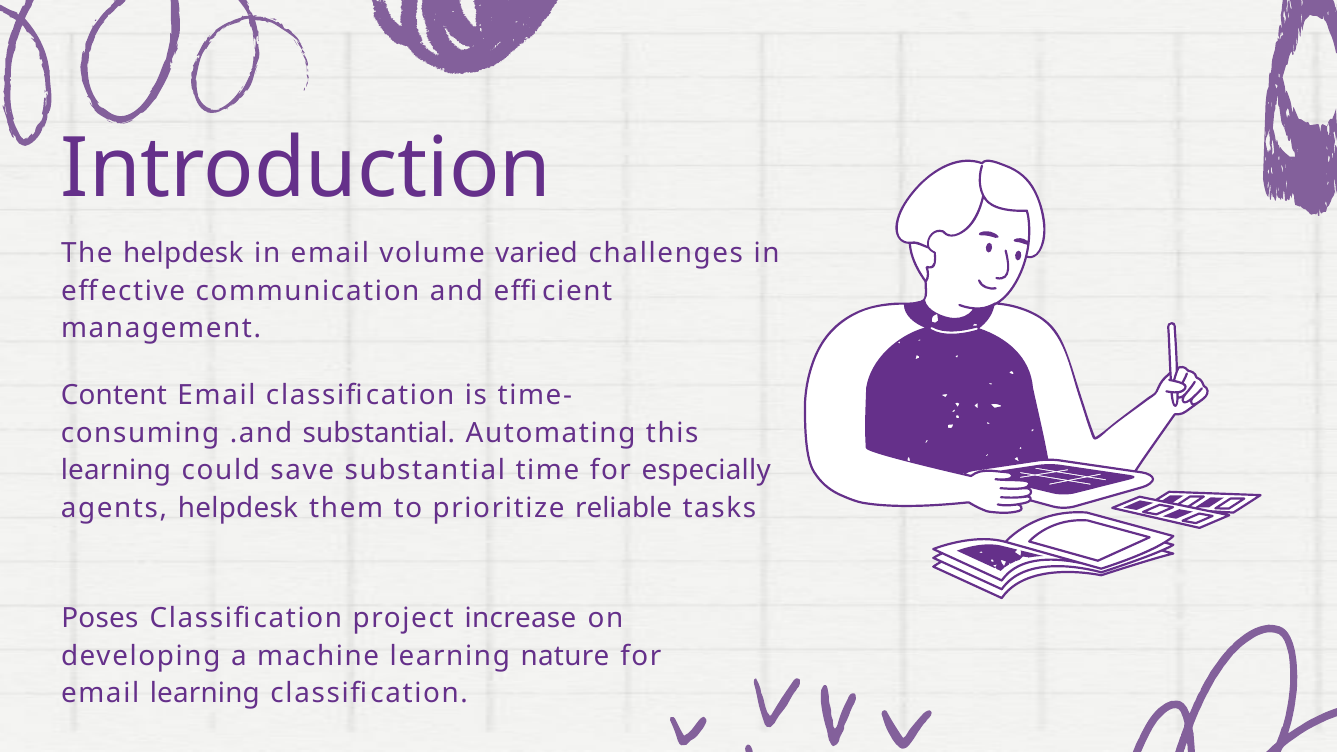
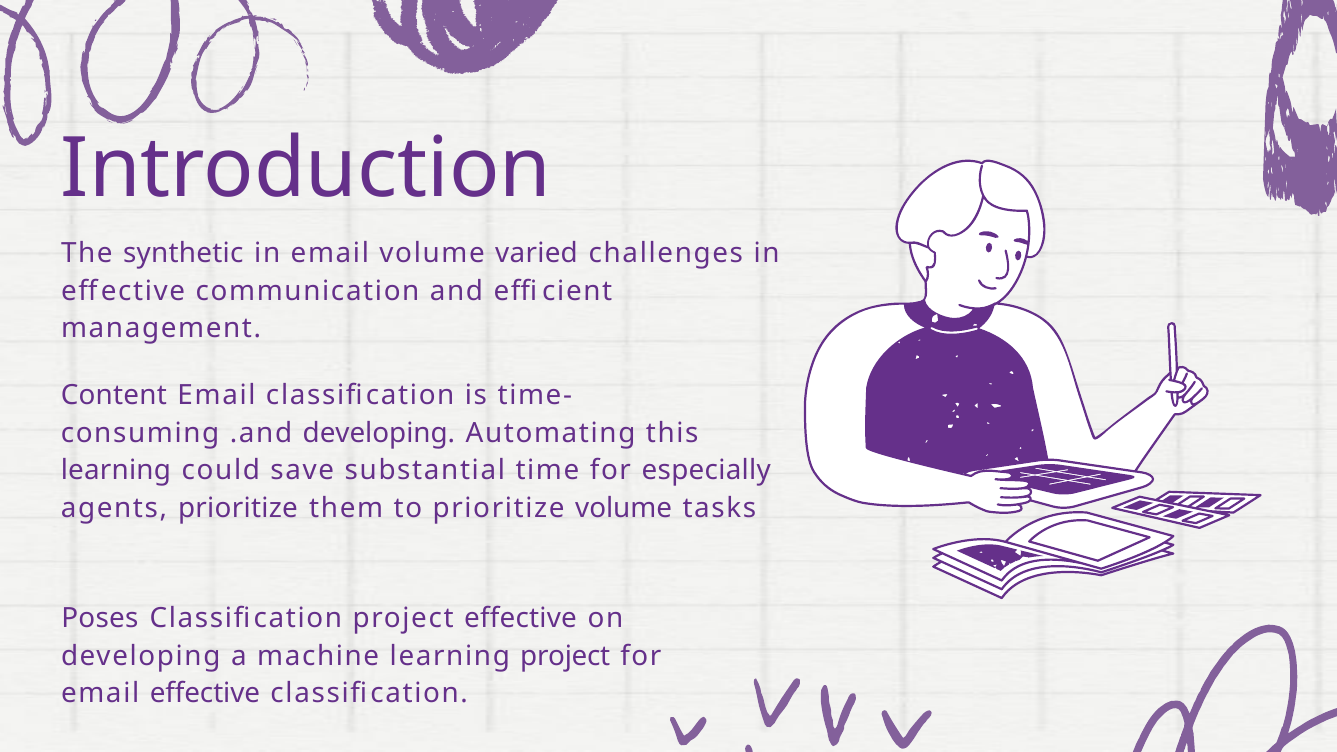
The helpdesk: helpdesk -> synthetic (183, 254)
.and substantial: substantial -> developing (379, 433)
agents helpdesk: helpdesk -> prioritize (238, 508)
prioritize reliable: reliable -> volume (624, 508)
project increase: increase -> effective (520, 618)
learning nature: nature -> project (565, 656)
email learning: learning -> effective (205, 694)
